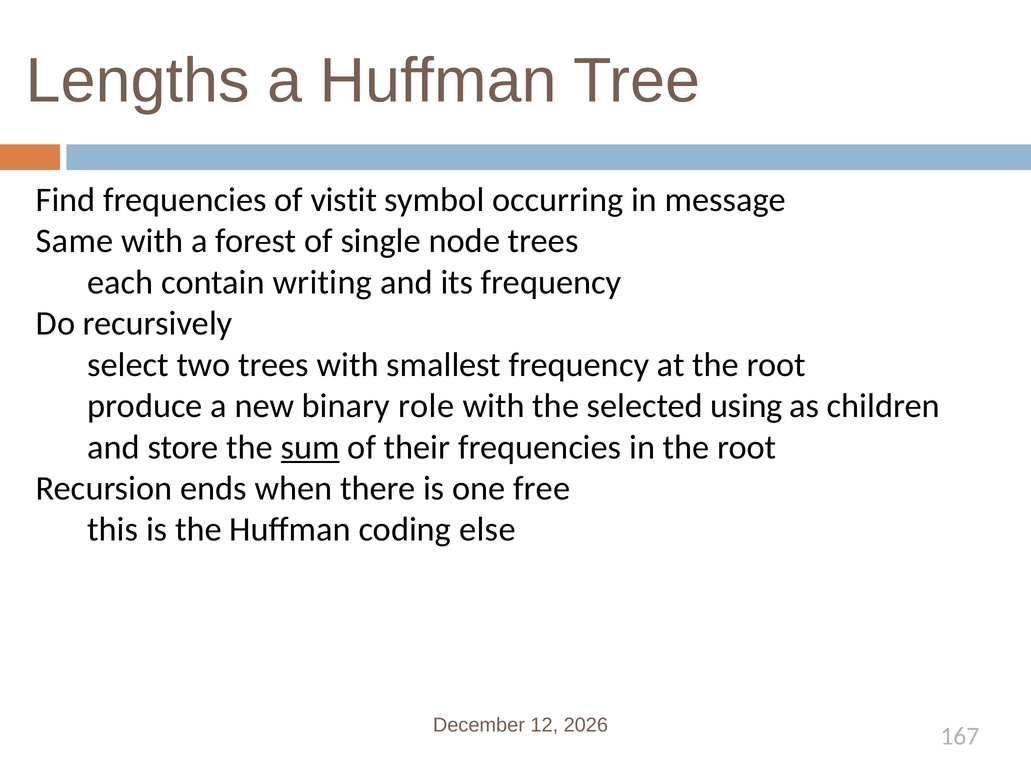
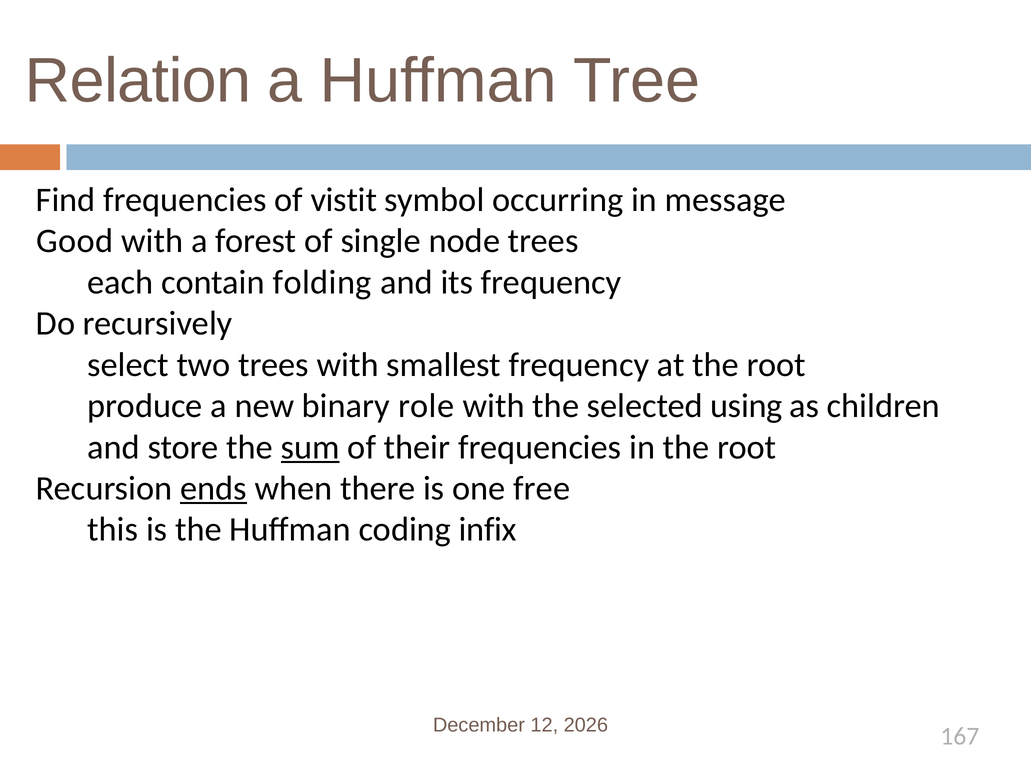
Lengths: Lengths -> Relation (138, 81)
Same: Same -> Good (75, 241)
writing: writing -> folding (322, 282)
ends underline: none -> present (213, 489)
else: else -> infix (488, 530)
